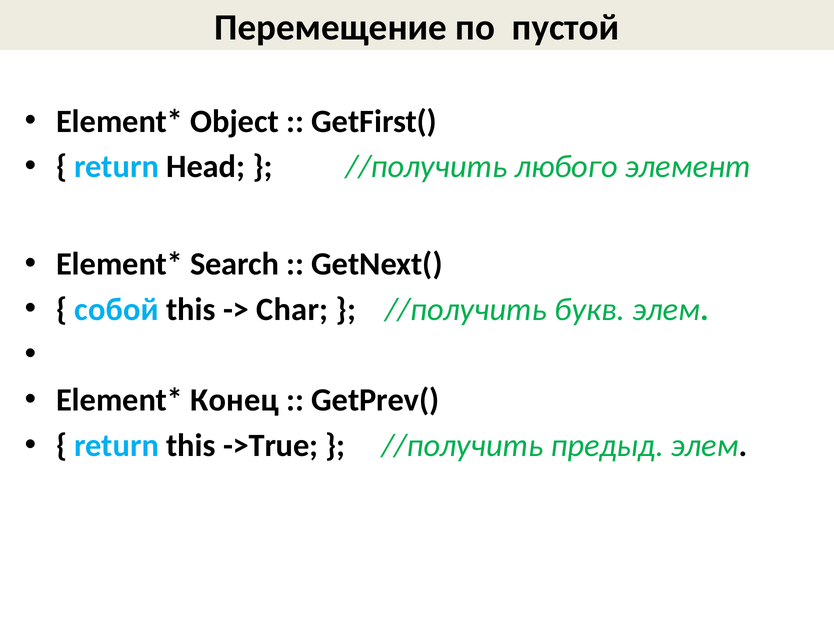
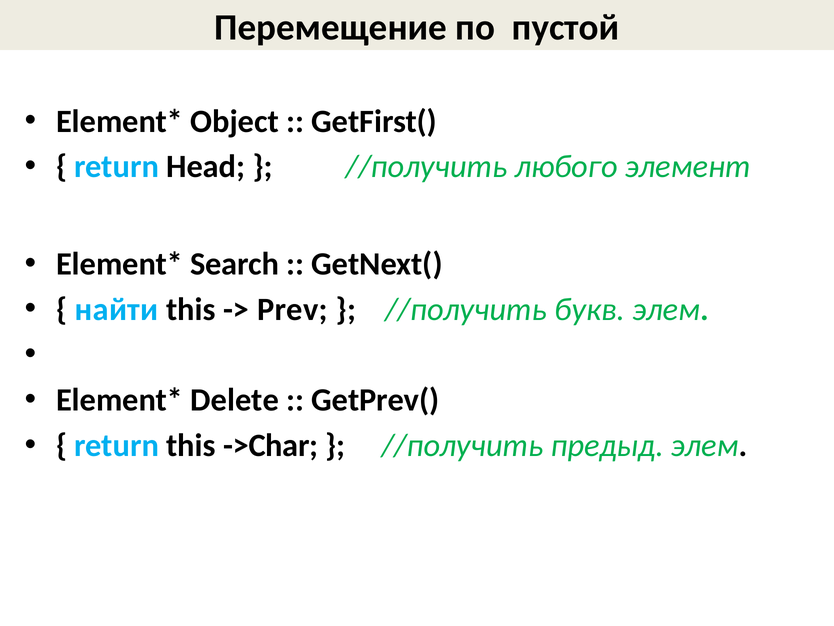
собой: собой -> найти (117, 309)
Char: Char -> Prev (292, 309)
Конец: Конец -> Delete (235, 400)
->True: ->True -> ->Char (271, 445)
